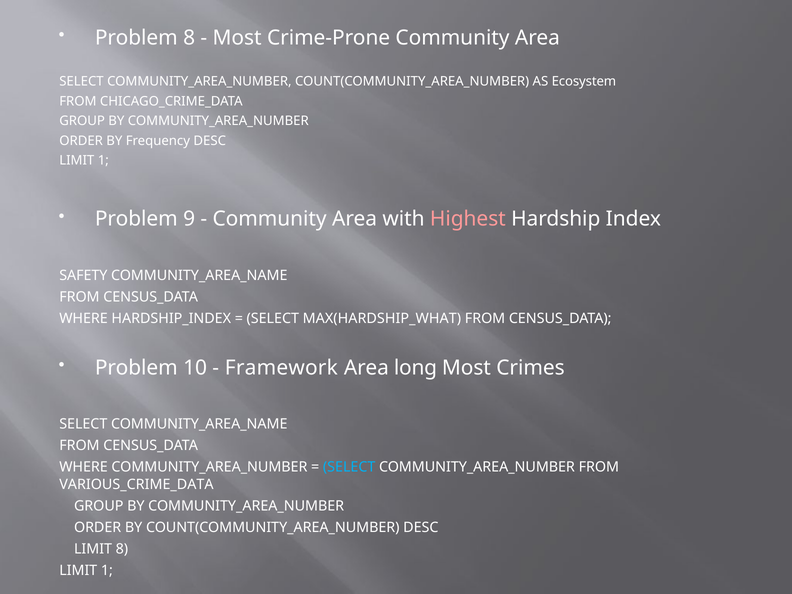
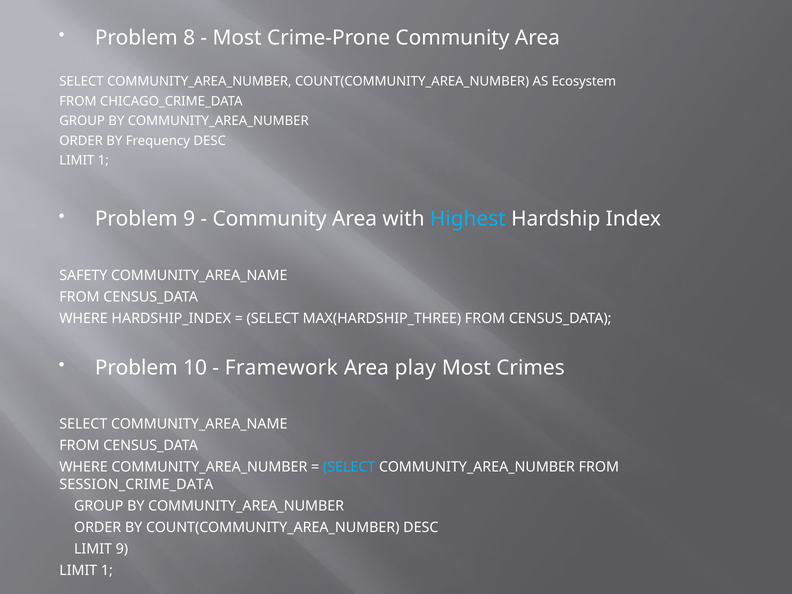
Highest colour: pink -> light blue (468, 219)
MAX(HARDSHIP_WHAT: MAX(HARDSHIP_WHAT -> MAX(HARDSHIP_THREE (382, 318)
long: long -> play (415, 368)
VARIOUS_CRIME_DATA: VARIOUS_CRIME_DATA -> SESSION_CRIME_DATA (136, 484)
LIMIT 8: 8 -> 9 (122, 549)
